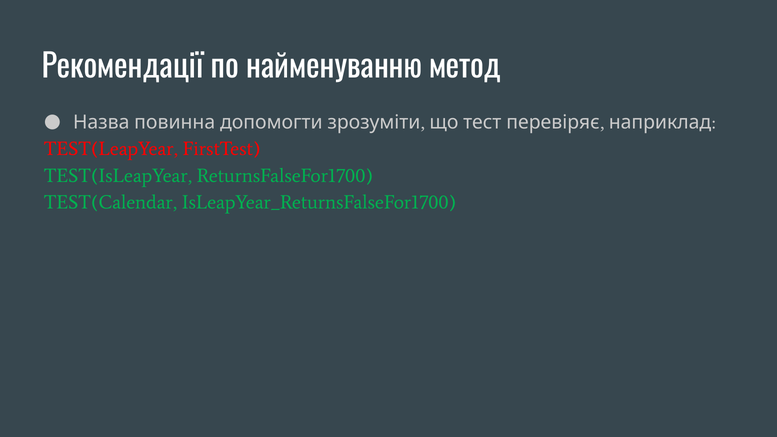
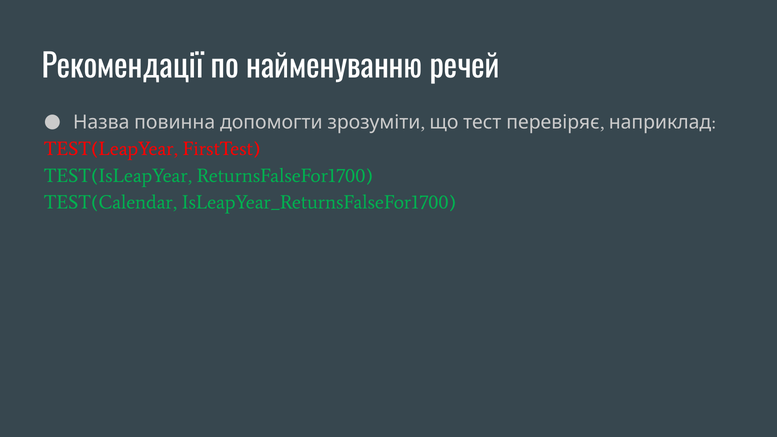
метод: метод -> речей (465, 67)
